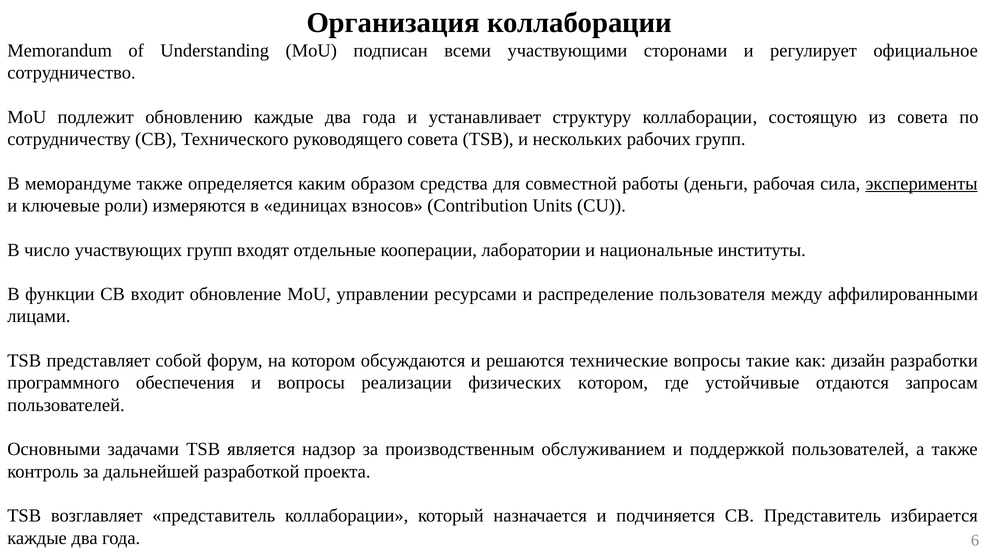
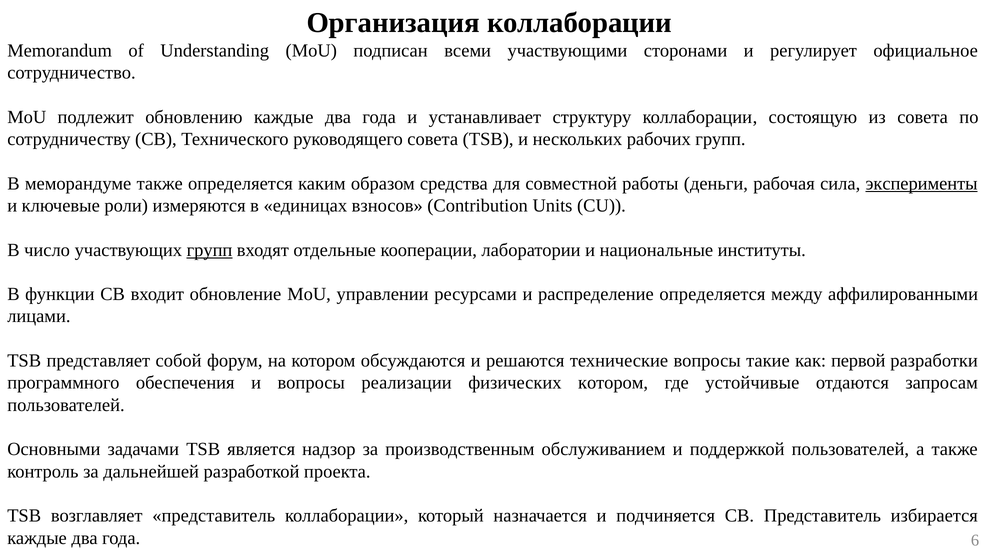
групп underline: none -> present (210, 250)
распределение пользователя: пользователя -> определяется (712, 295)
дизайн: дизайн -> первой (858, 361)
